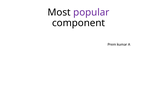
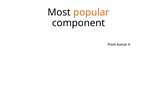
popular colour: purple -> orange (91, 12)
